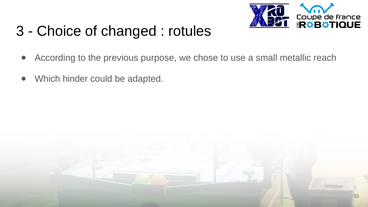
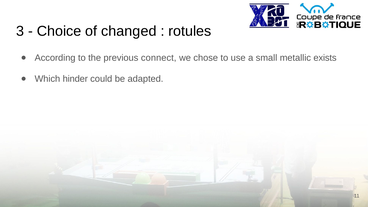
purpose: purpose -> connect (159, 58)
reach: reach -> exists (325, 58)
